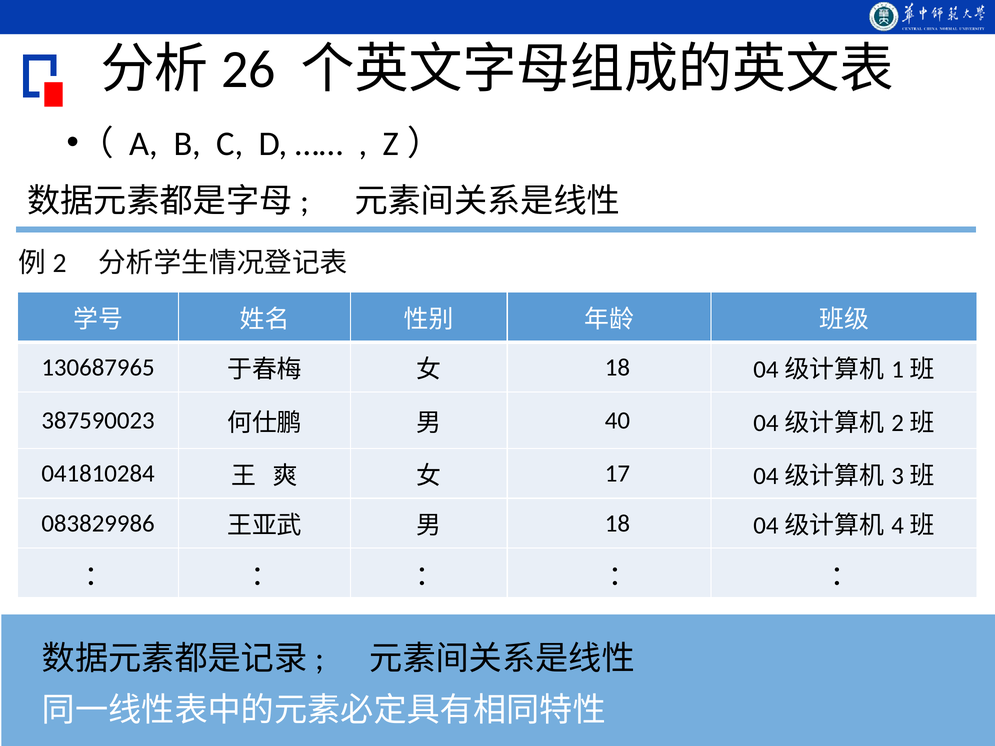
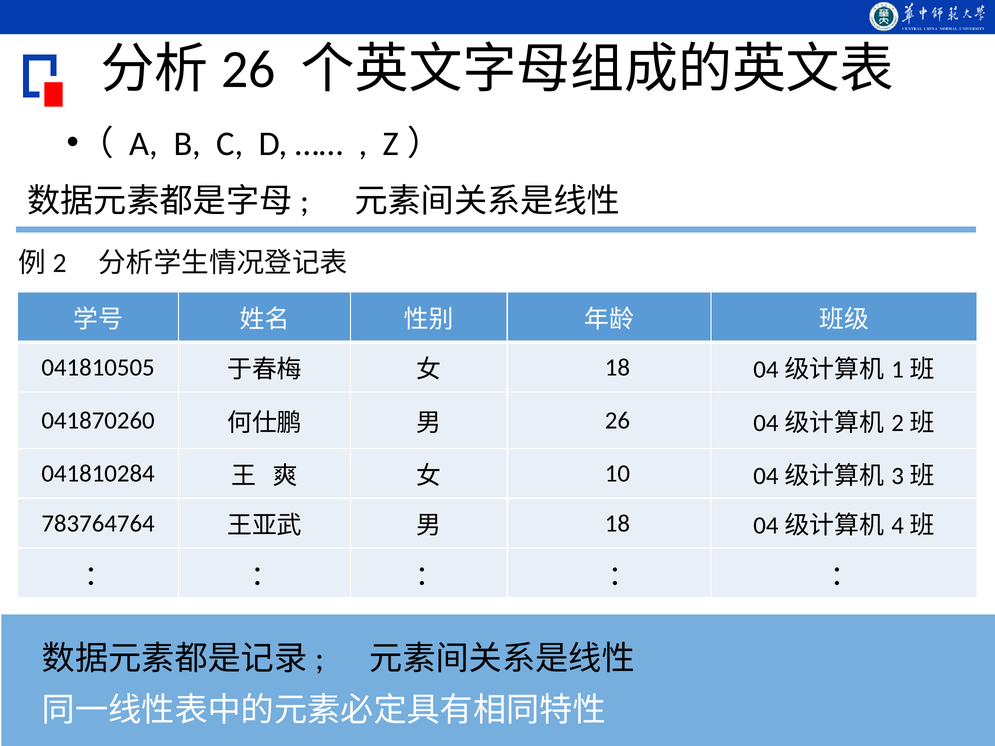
130687965: 130687965 -> 041810505 (98, 367)
387590023: 387590023 -> 041870260 (98, 421)
40: 40 -> 26 (617, 421)
17: 17 -> 10 (617, 474)
083829986: 083829986 -> 783764764 (98, 524)
